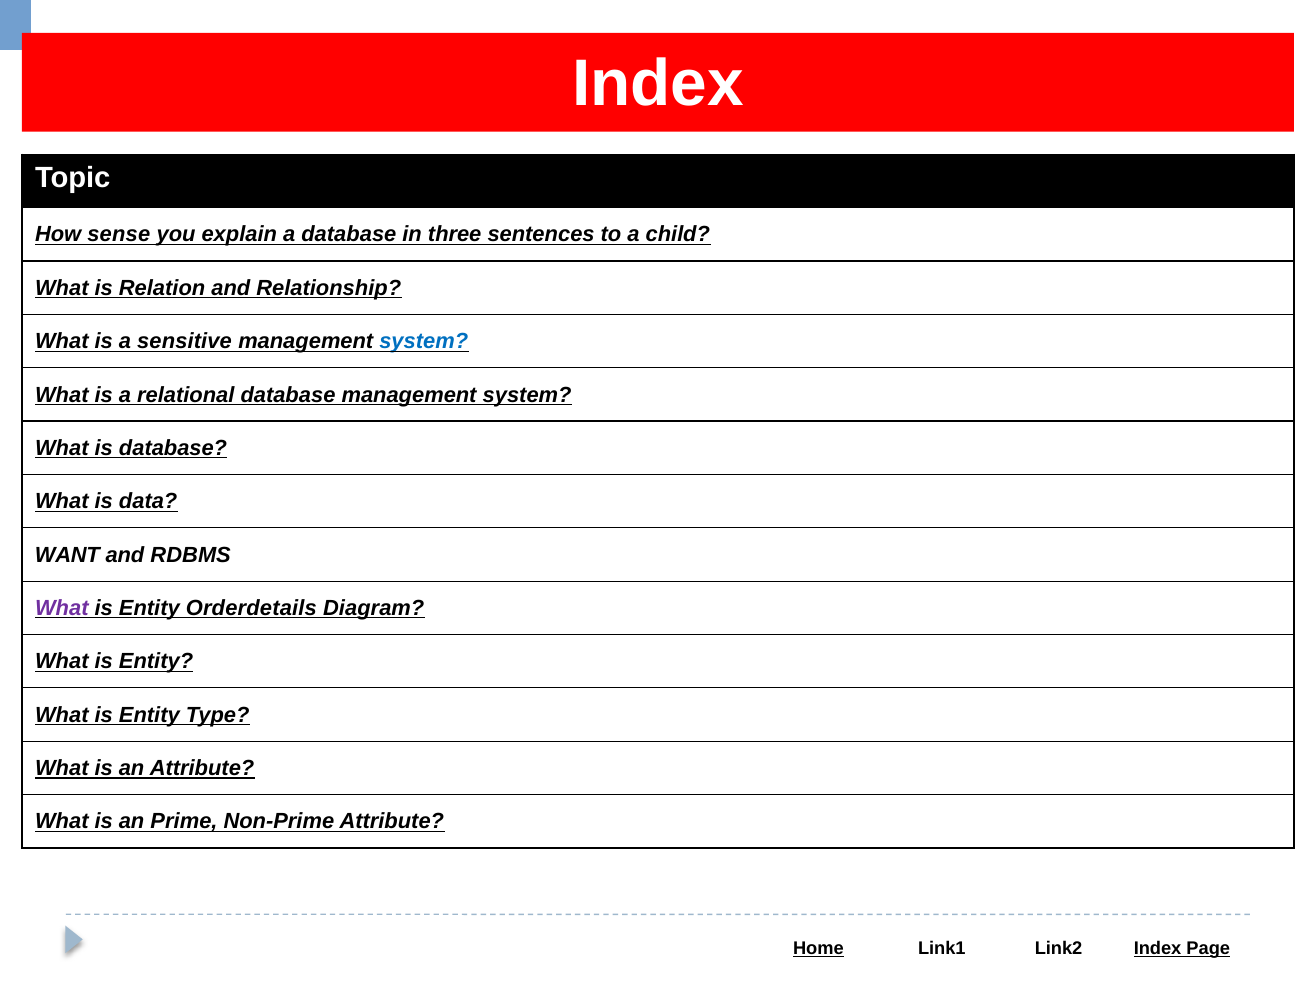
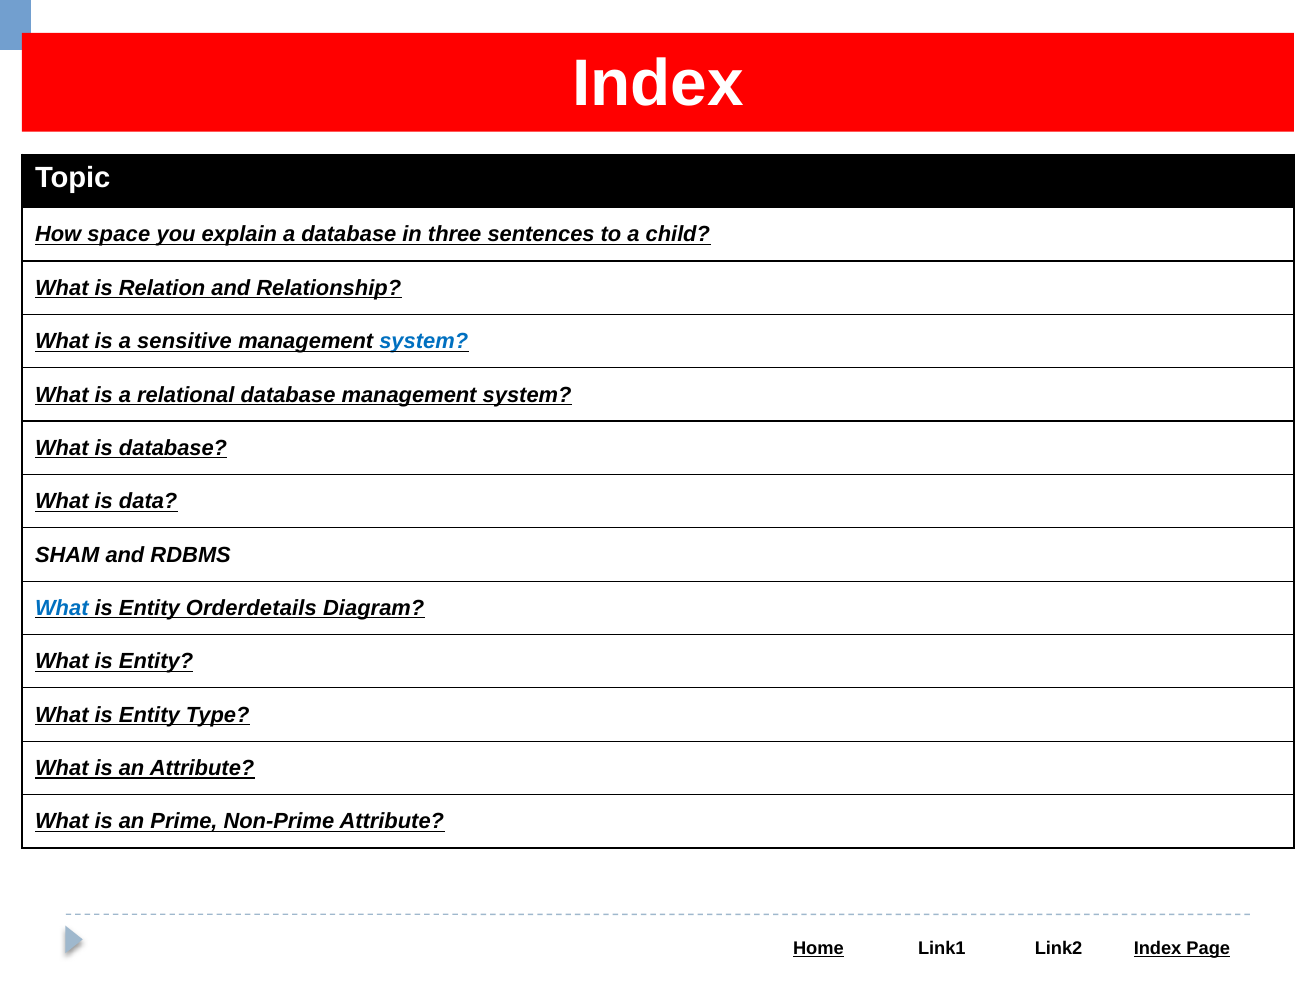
sense: sense -> space (119, 235)
WANT: WANT -> SHAM (67, 555)
What colour: purple -> blue (62, 608)
